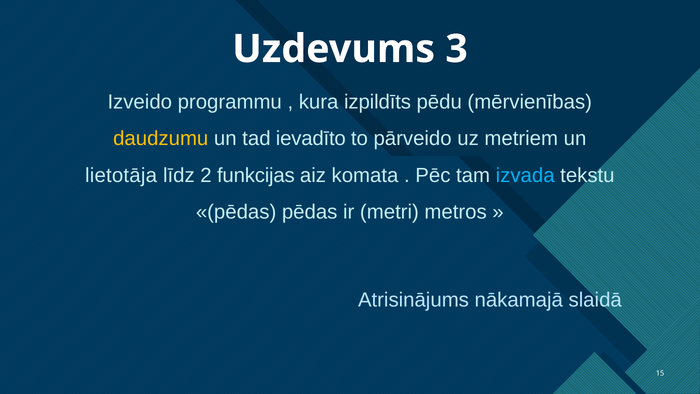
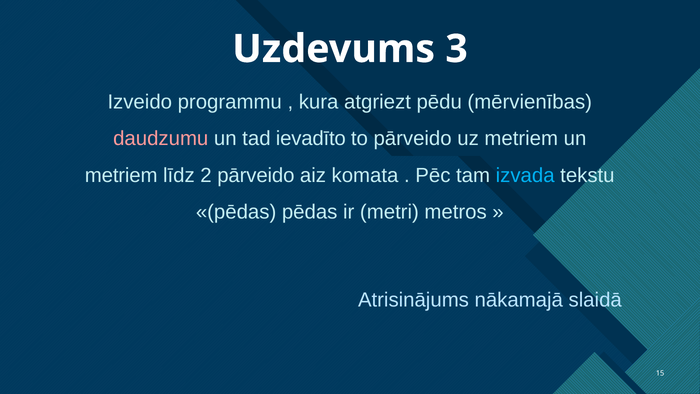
izpildīts: izpildīts -> atgriezt (377, 102)
daudzumu colour: yellow -> pink (161, 139)
lietotāja: lietotāja -> metriem (121, 175)
2 funkcijas: funkcijas -> pārveido (256, 175)
